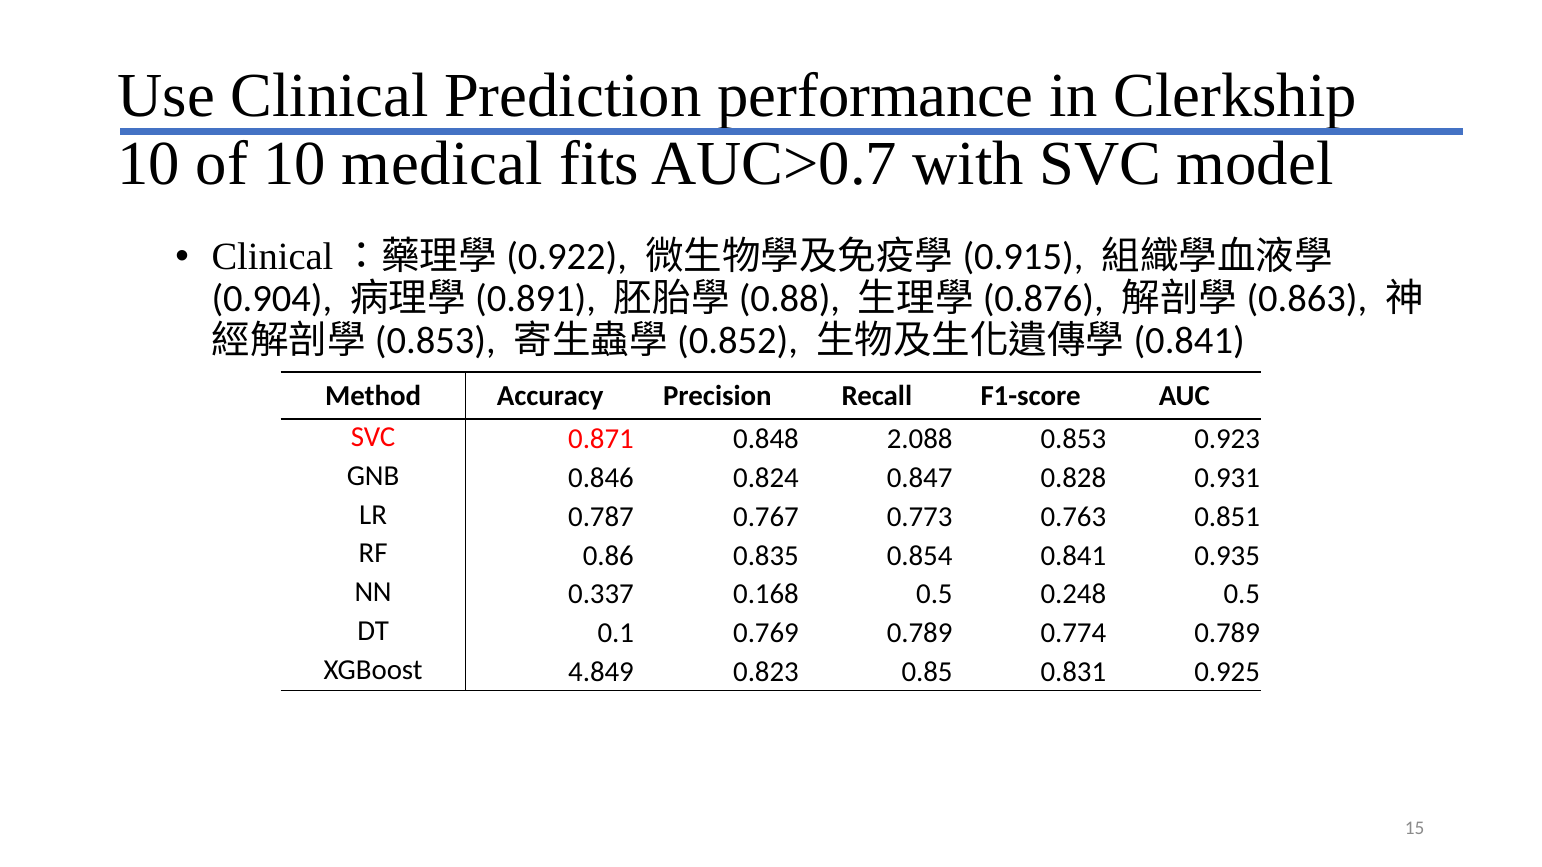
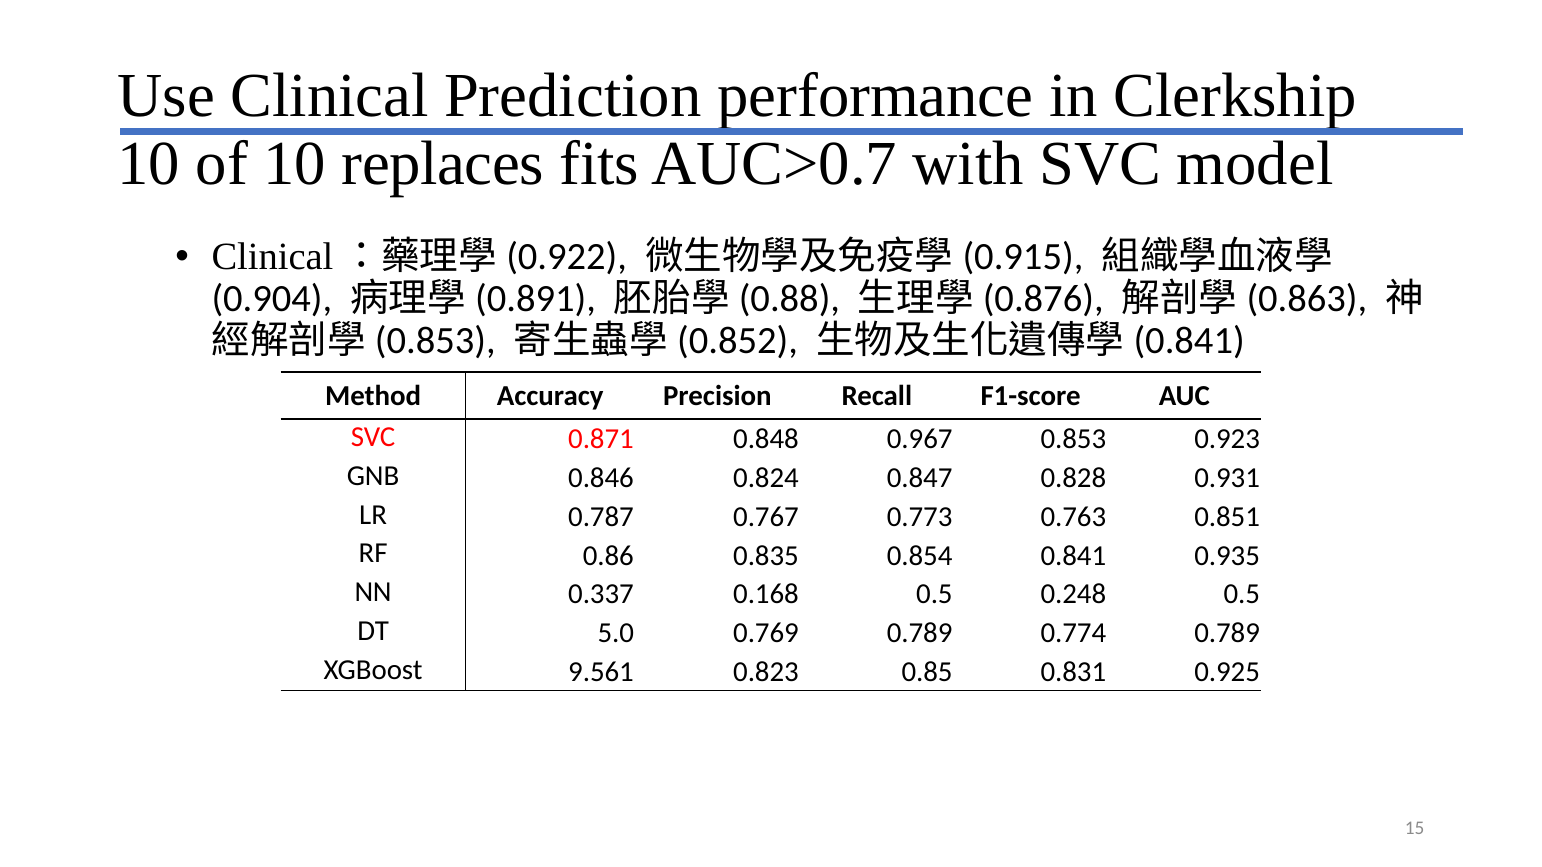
medical: medical -> replaces (443, 163)
2.088: 2.088 -> 0.967 (920, 440)
0.1: 0.1 -> 5.0 (616, 633)
4.849: 4.849 -> 9.561 (601, 672)
